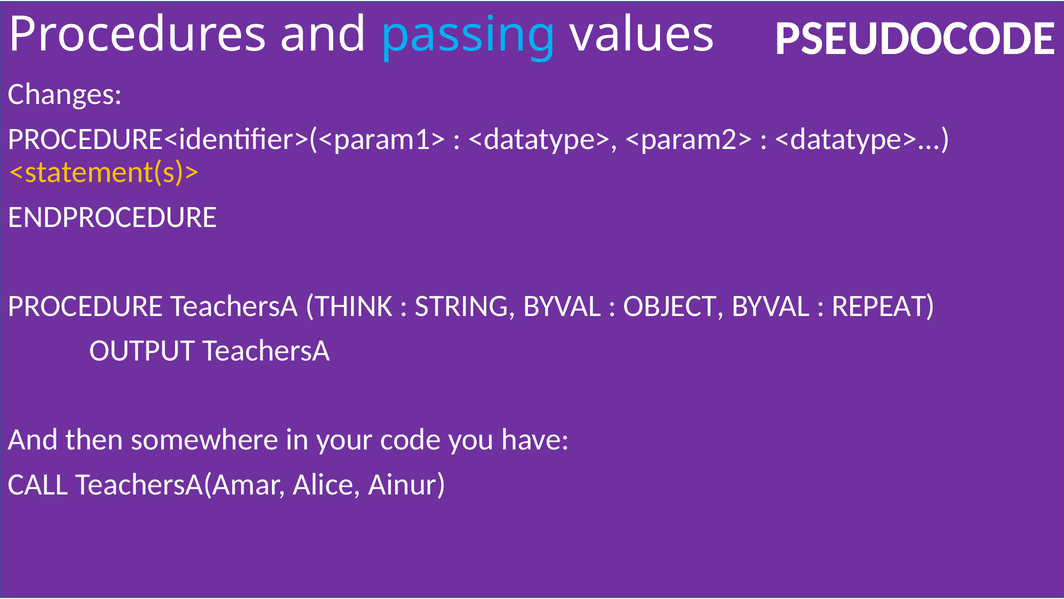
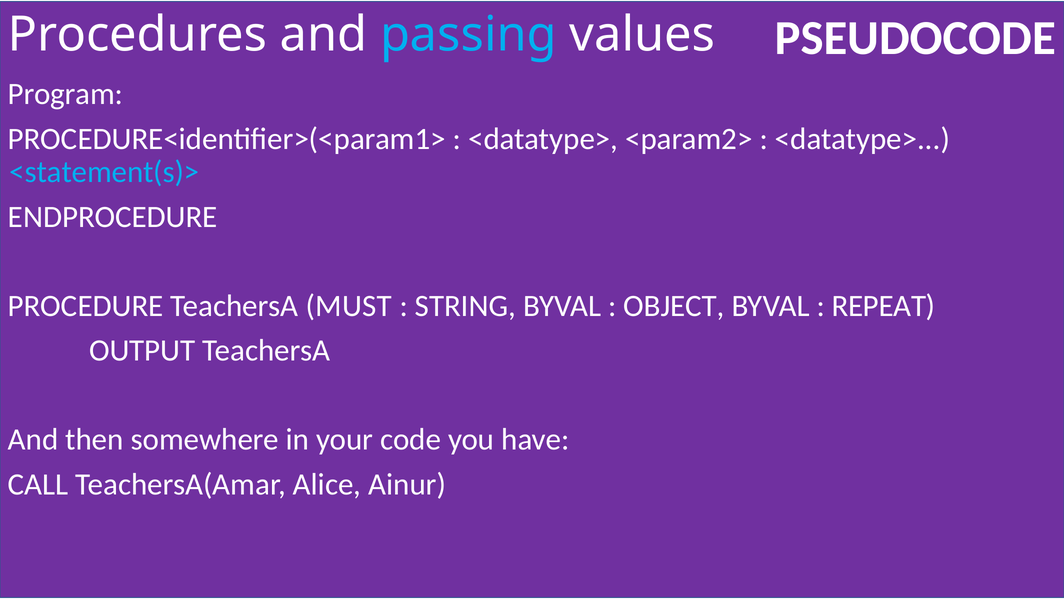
Changes: Changes -> Program (65, 94)
<statement(s)> colour: yellow -> light blue (104, 172)
THINK: THINK -> MUST (349, 306)
